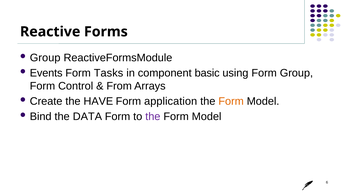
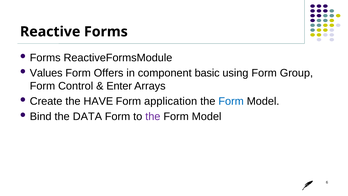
Group: Group -> Forms (45, 58)
Events: Events -> Values (46, 73)
Tasks: Tasks -> Offers (109, 73)
From: From -> Enter (119, 86)
Form colour: orange -> blue (231, 101)
